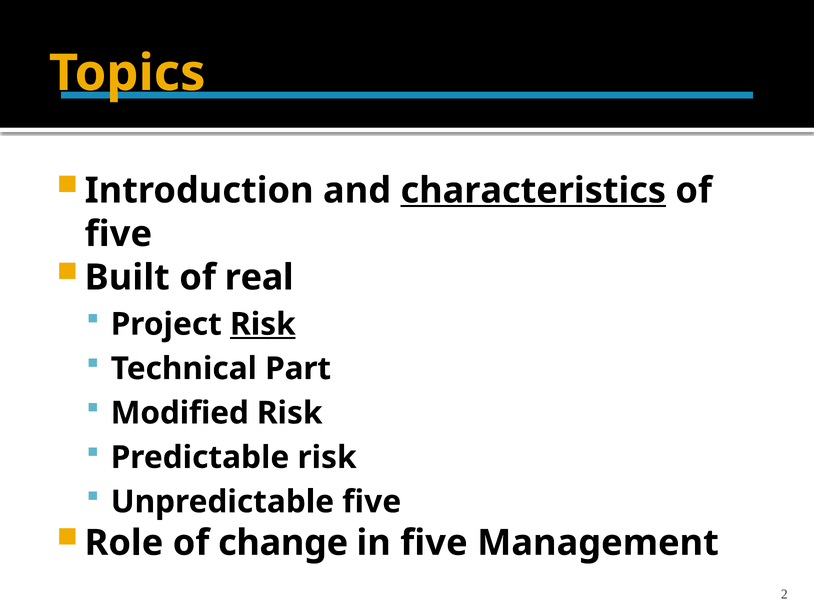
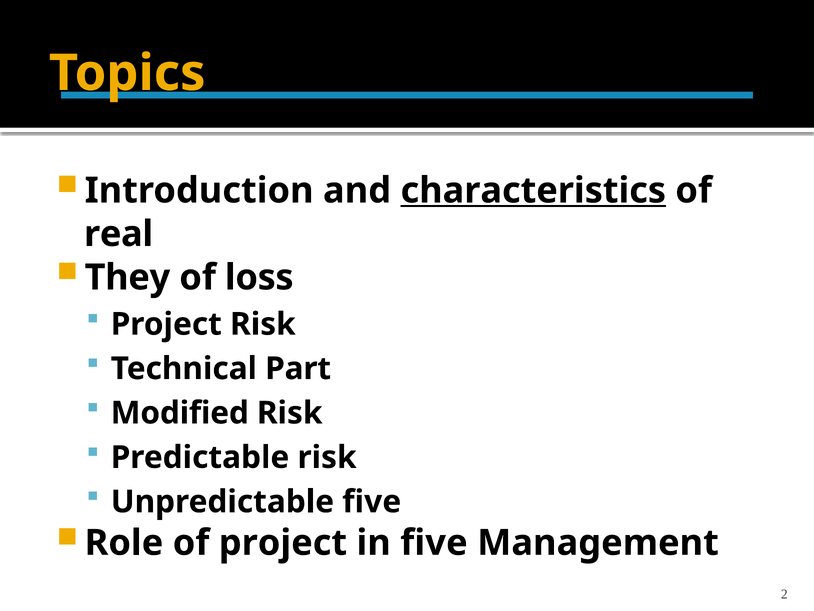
five: five -> real (119, 234)
Built: Built -> They (127, 277)
real: real -> loss (259, 277)
Risk underline: present -> none (263, 324)
of change: change -> project (283, 542)
